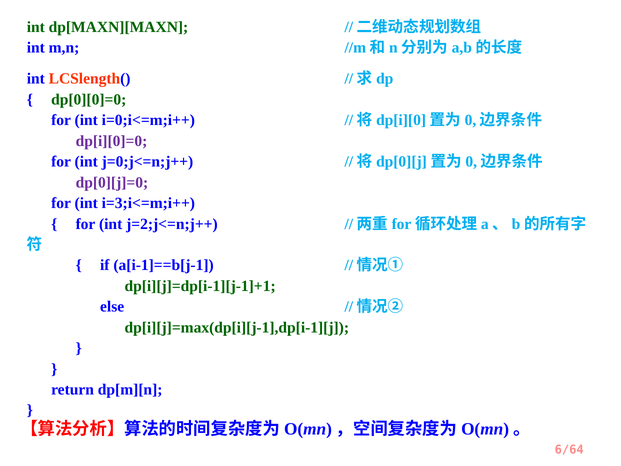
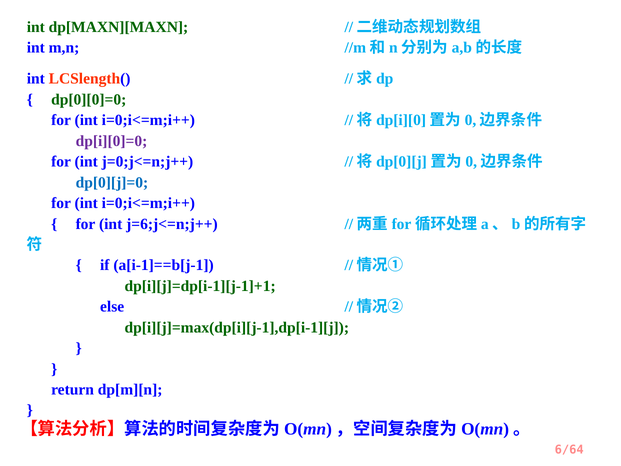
dp[0][j]=0 colour: purple -> blue (112, 182)
i=3;i<=m;i++: i=3;i<=m;i++ -> i=0;i<=m;i++ (148, 203)
j=2;j<=n;j++: j=2;j<=n;j++ -> j=6;j<=n;j++ (172, 224)
